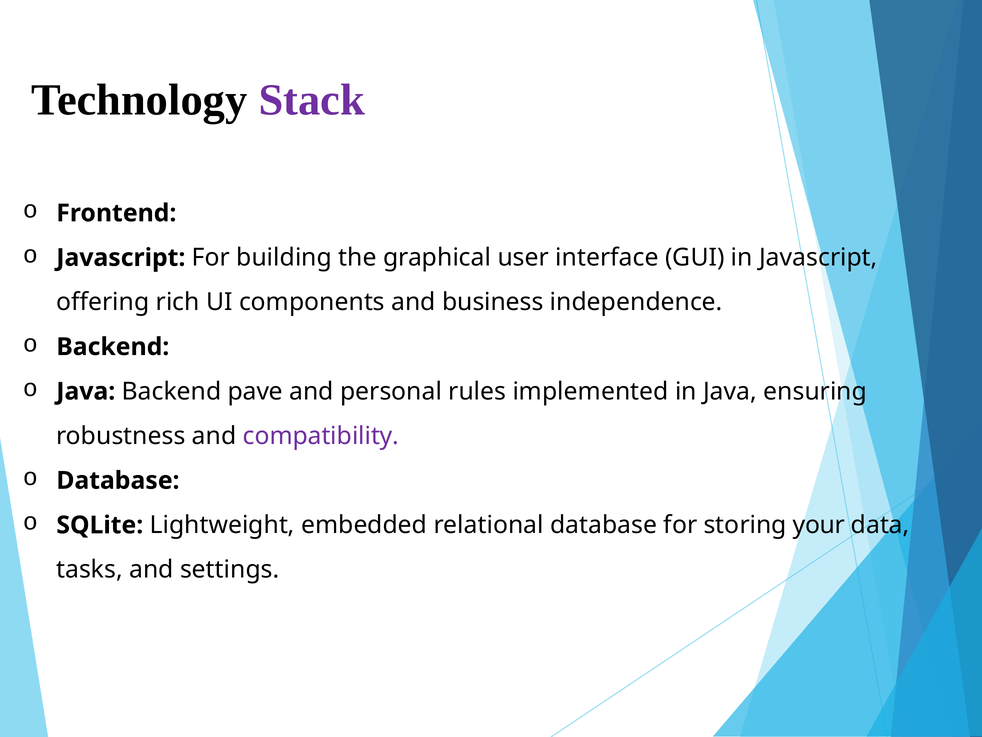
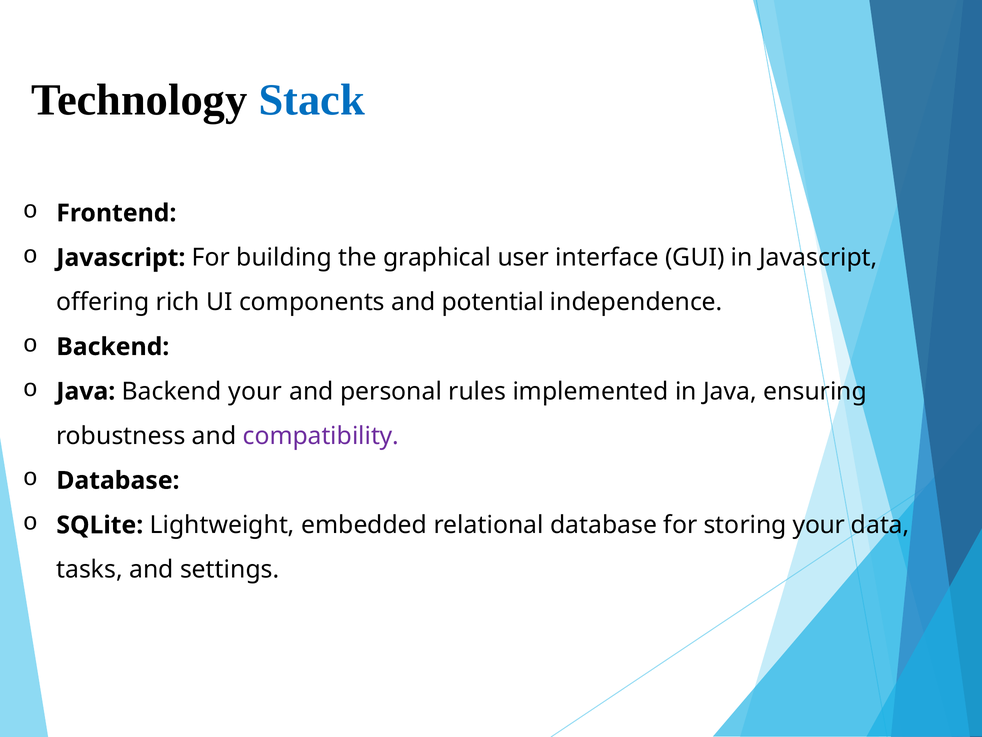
Stack colour: purple -> blue (312, 100)
business: business -> potential (493, 302)
Backend pave: pave -> your (255, 391)
